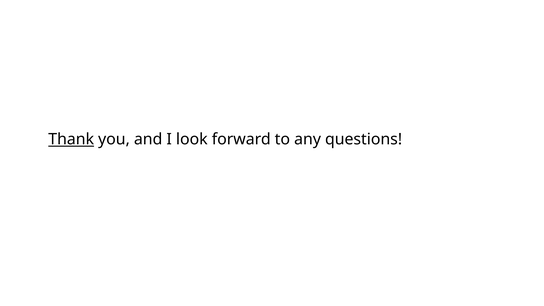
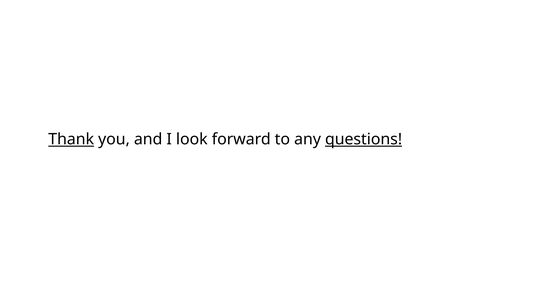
questions underline: none -> present (364, 139)
